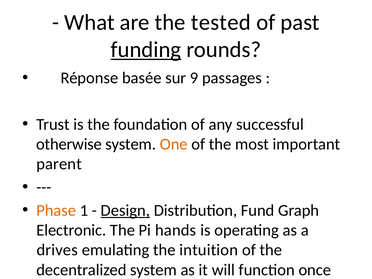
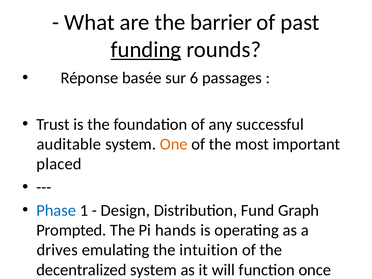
tested: tested -> barrier (221, 22)
9: 9 -> 6 (194, 78)
otherwise: otherwise -> auditable (69, 144)
parent: parent -> placed (59, 164)
Phase colour: orange -> blue (56, 210)
Design underline: present -> none (125, 210)
Electronic: Electronic -> Prompted (71, 230)
